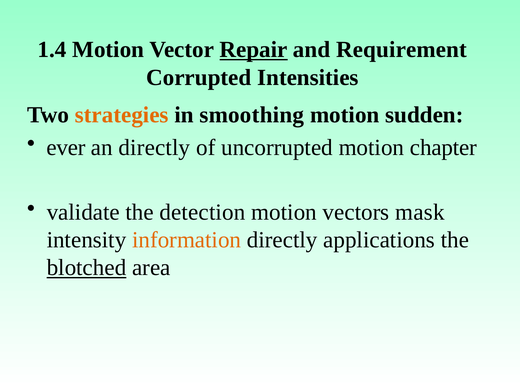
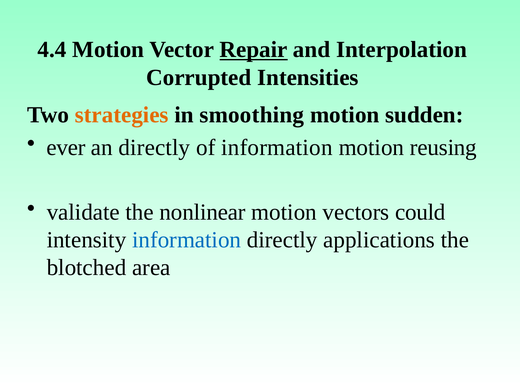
1.4: 1.4 -> 4.4 (52, 50)
Requirement: Requirement -> Interpolation (401, 50)
of uncorrupted: uncorrupted -> information (277, 147)
chapter: chapter -> reusing (443, 147)
detection: detection -> nonlinear (203, 212)
mask: mask -> could (420, 212)
information colour: orange -> blue (187, 240)
blotched underline: present -> none (86, 268)
